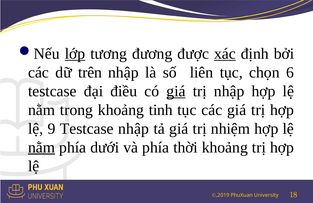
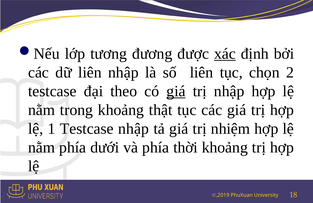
lớp underline: present -> none (75, 54)
dữ trên: trên -> liên (90, 73)
6: 6 -> 2 (290, 73)
điều: điều -> theo (124, 91)
tinh: tinh -> thật (161, 110)
9: 9 -> 1 (52, 129)
nằm underline: present -> none (42, 148)
